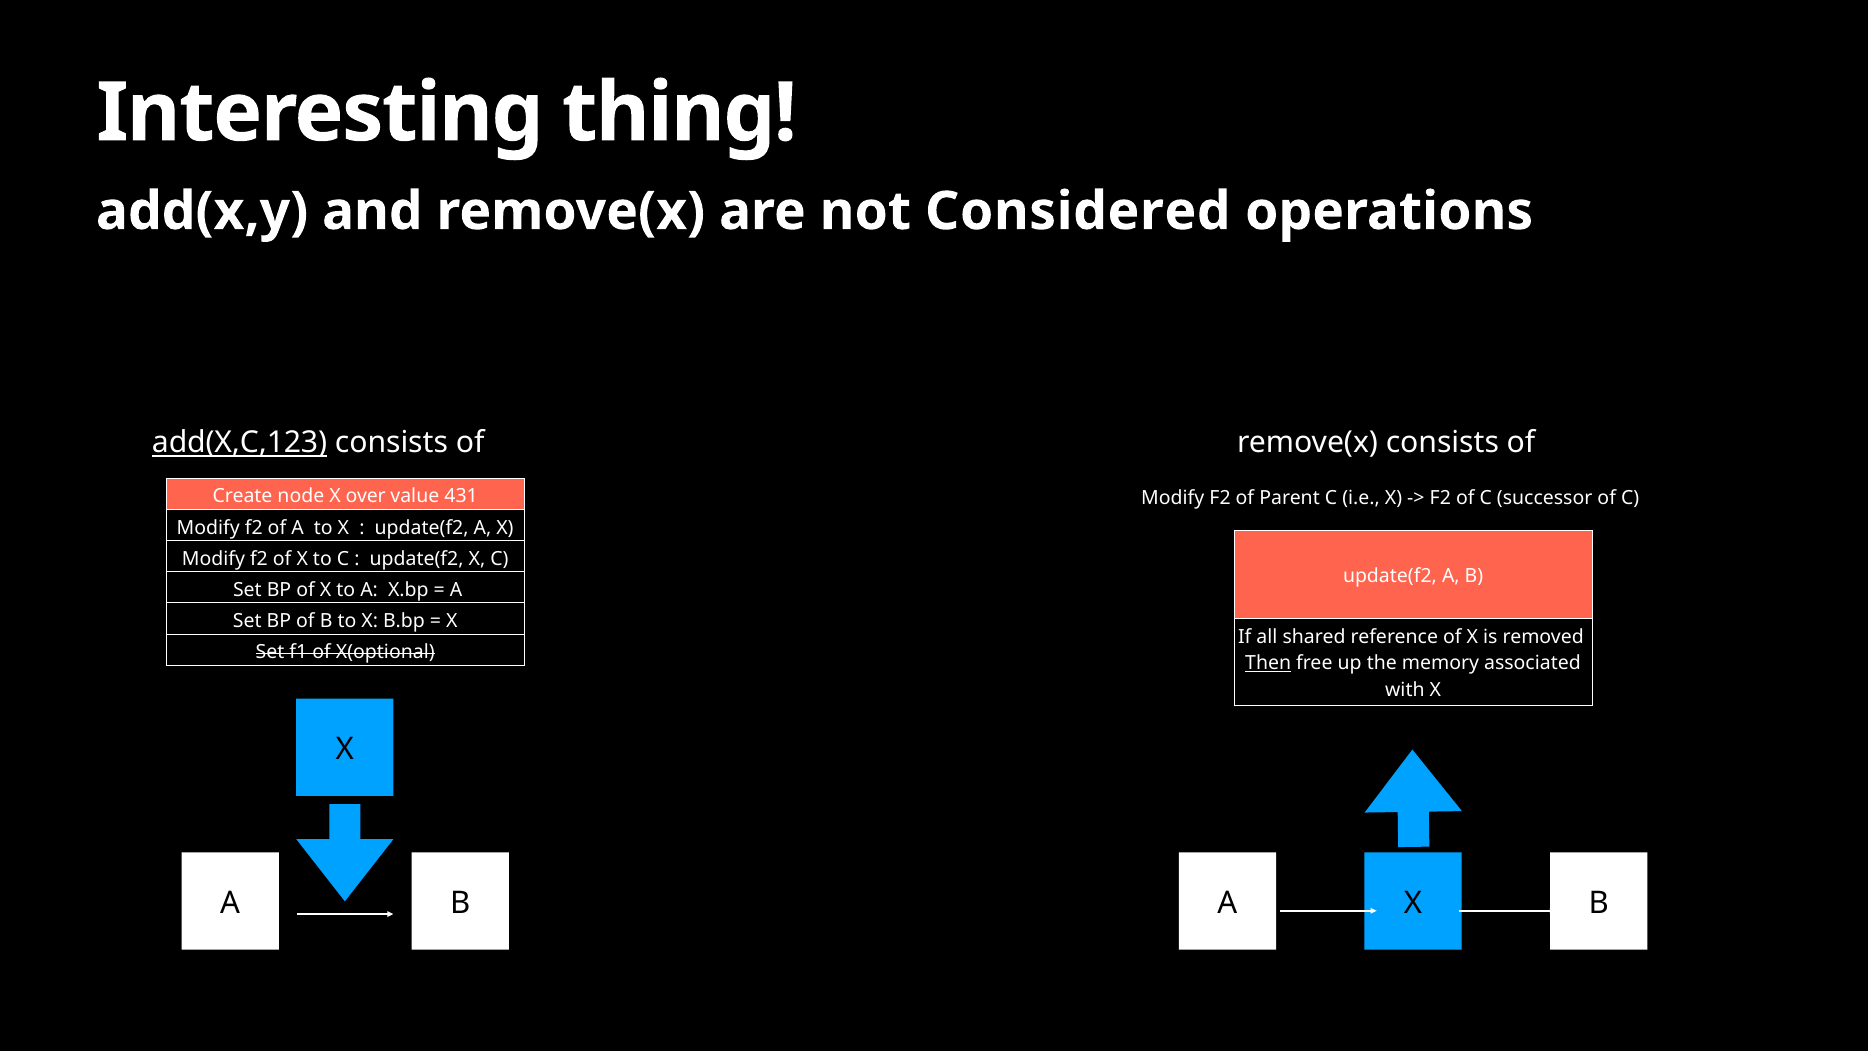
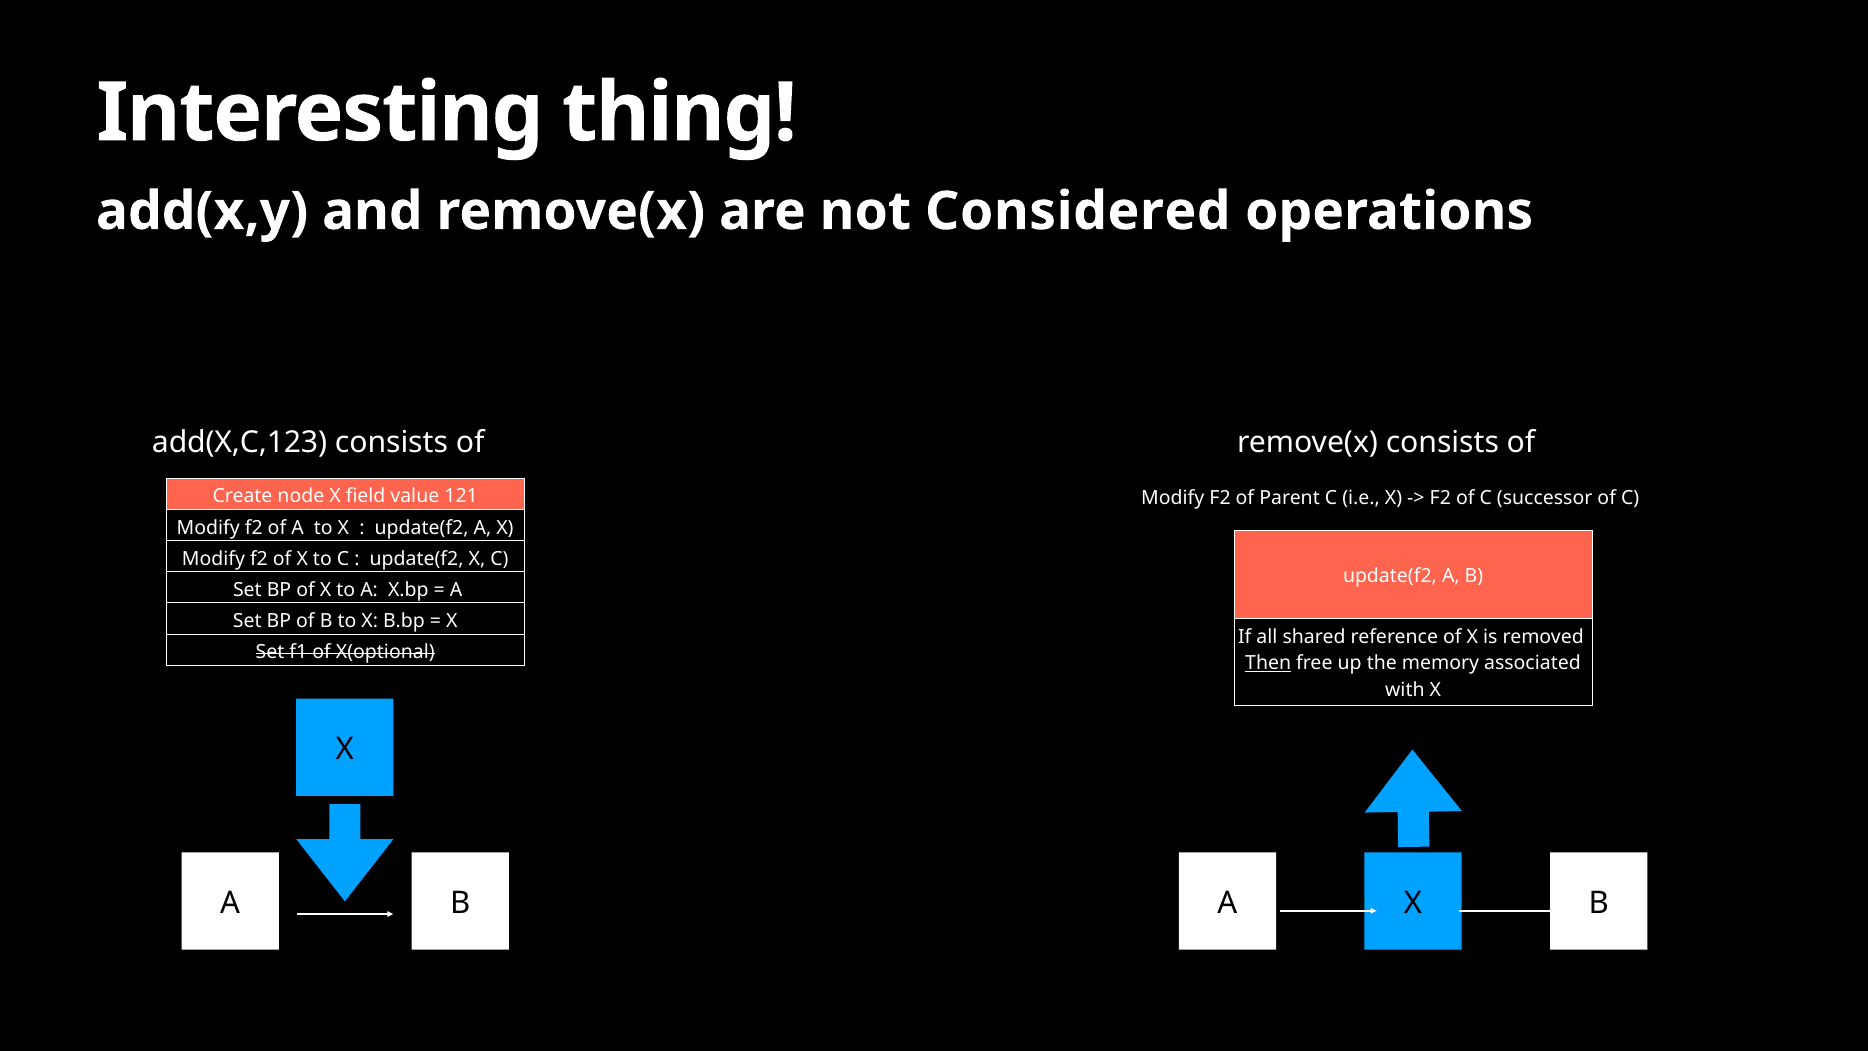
add(X,C,123 underline: present -> none (240, 443)
over: over -> field (366, 496)
431: 431 -> 121 (461, 496)
